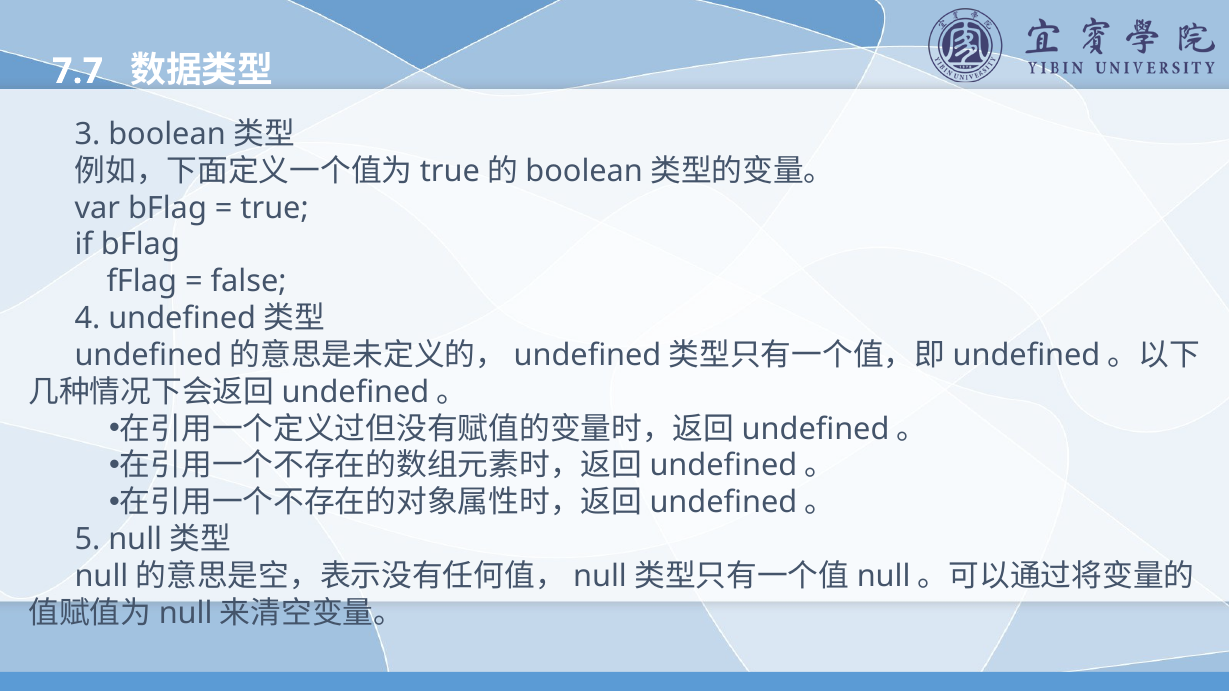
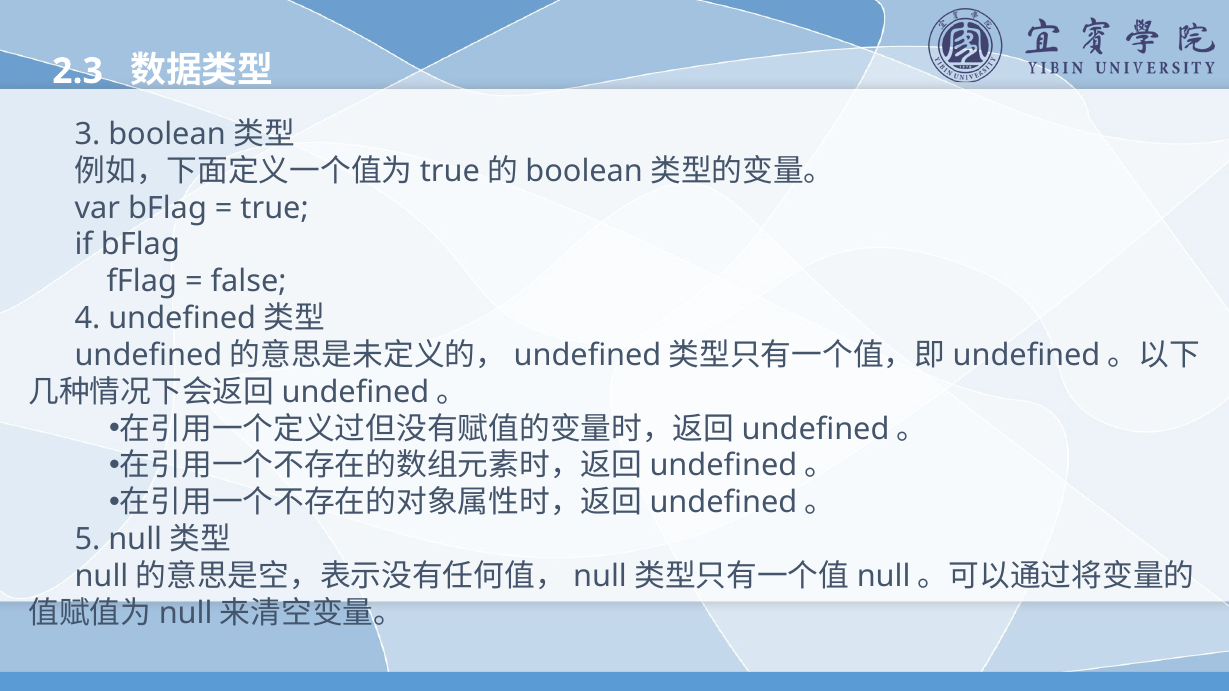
7.7: 7.7 -> 2.3 (78, 71)
